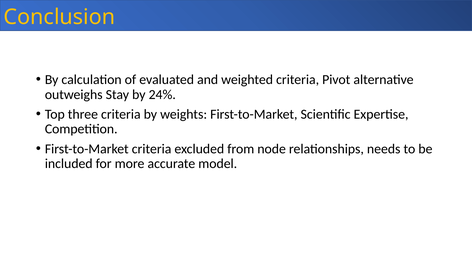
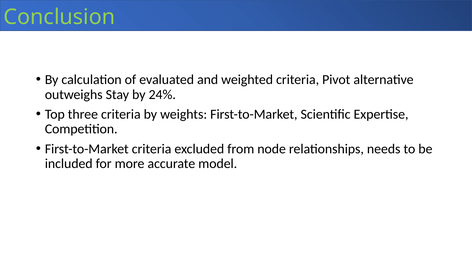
Conclusion colour: yellow -> light green (59, 17)
